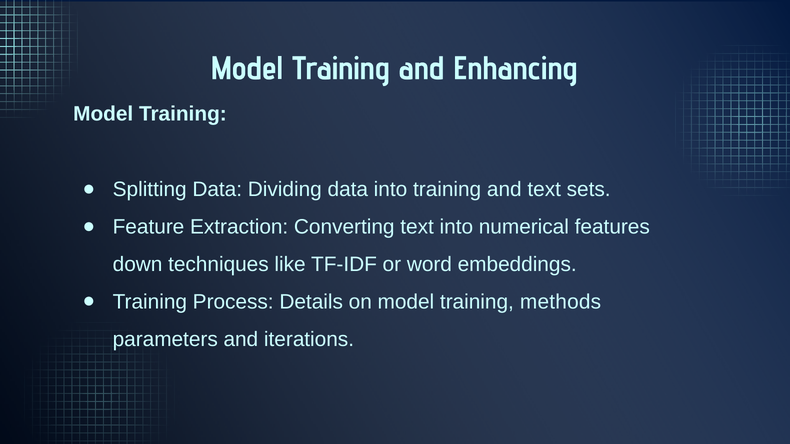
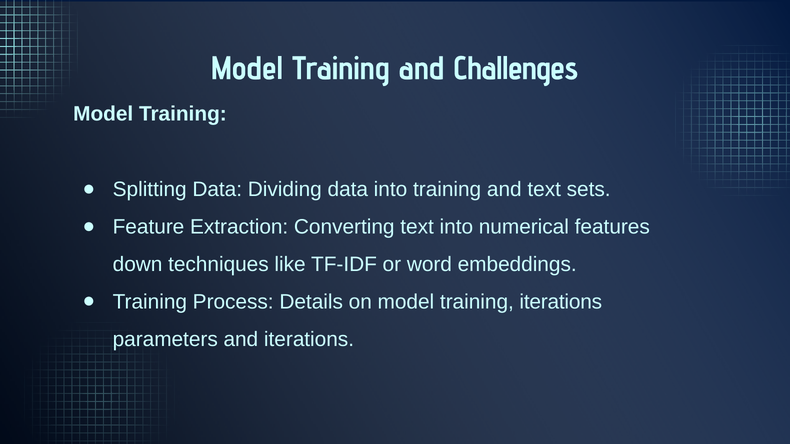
Enhancing: Enhancing -> Challenges (516, 68)
training methods: methods -> iterations (561, 302)
